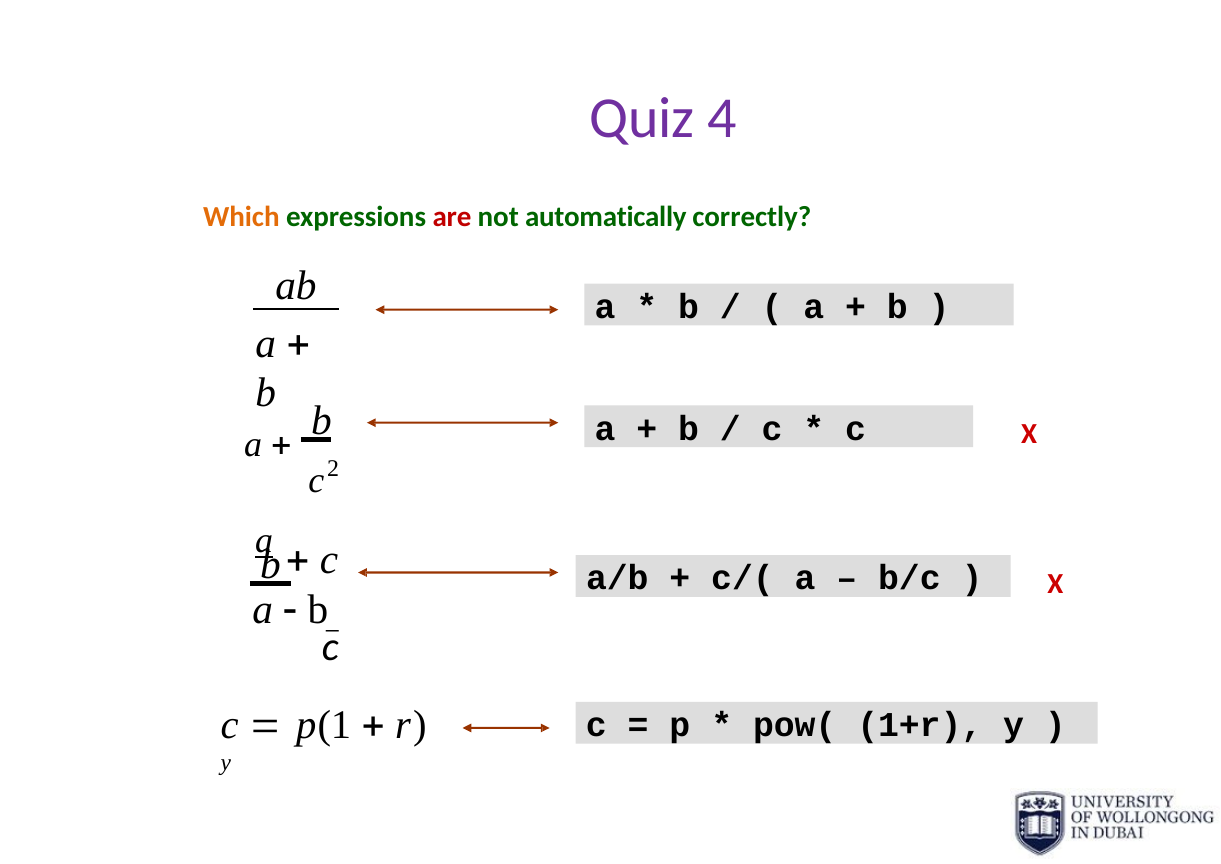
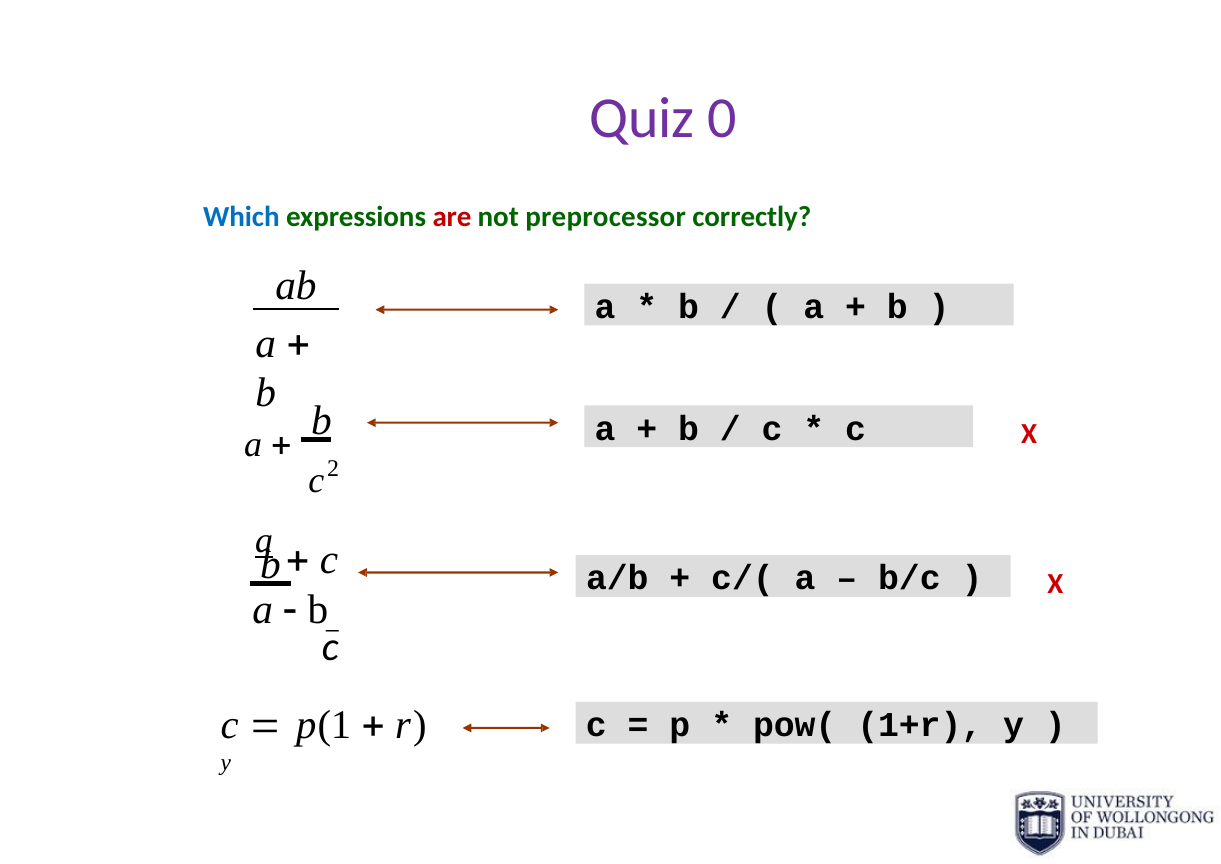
4: 4 -> 0 (722, 118)
Which colour: orange -> blue (241, 216)
automatically: automatically -> preprocessor (606, 216)
